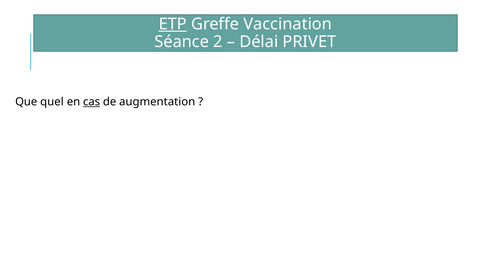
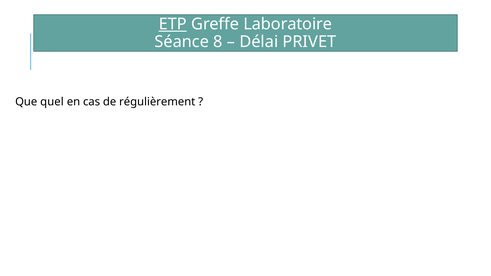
Vaccination: Vaccination -> Laboratoire (288, 24)
2: 2 -> 8 (218, 42)
cas underline: present -> none (92, 102)
augmentation: augmentation -> régulièrement (157, 102)
